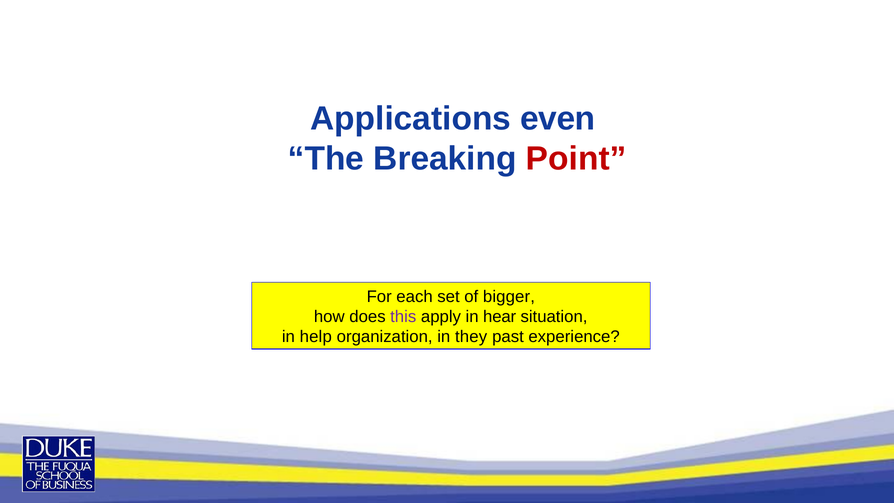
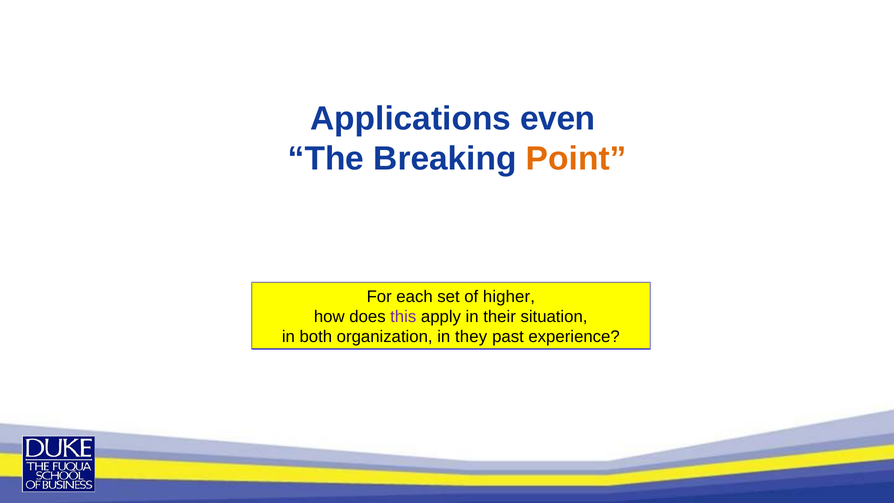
Point colour: red -> orange (576, 159)
bigger: bigger -> higher (509, 297)
hear: hear -> their (500, 317)
help: help -> both (316, 337)
